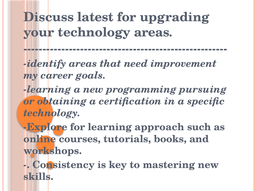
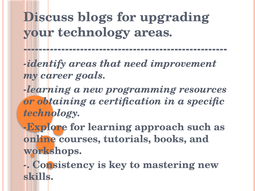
latest: latest -> blogs (95, 17)
pursuing: pursuing -> resources (203, 90)
